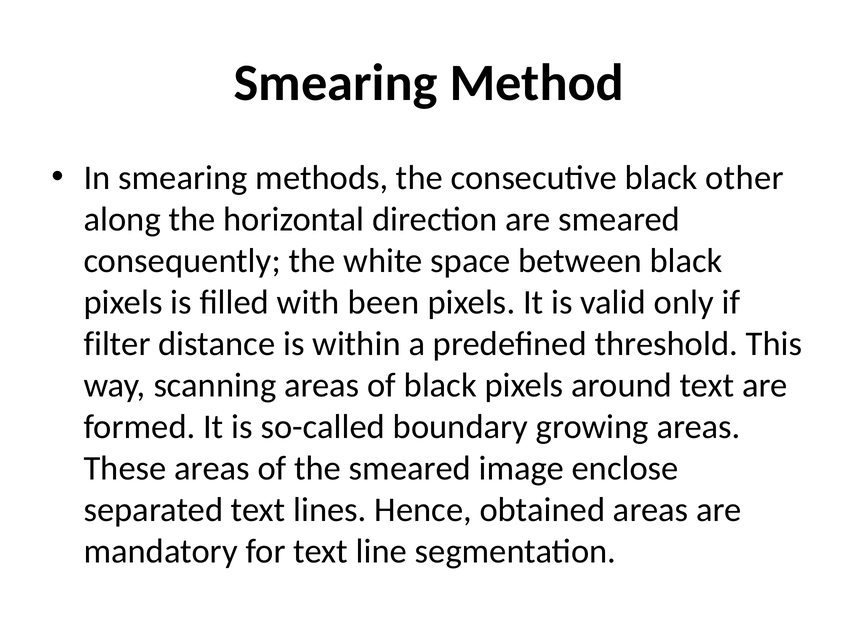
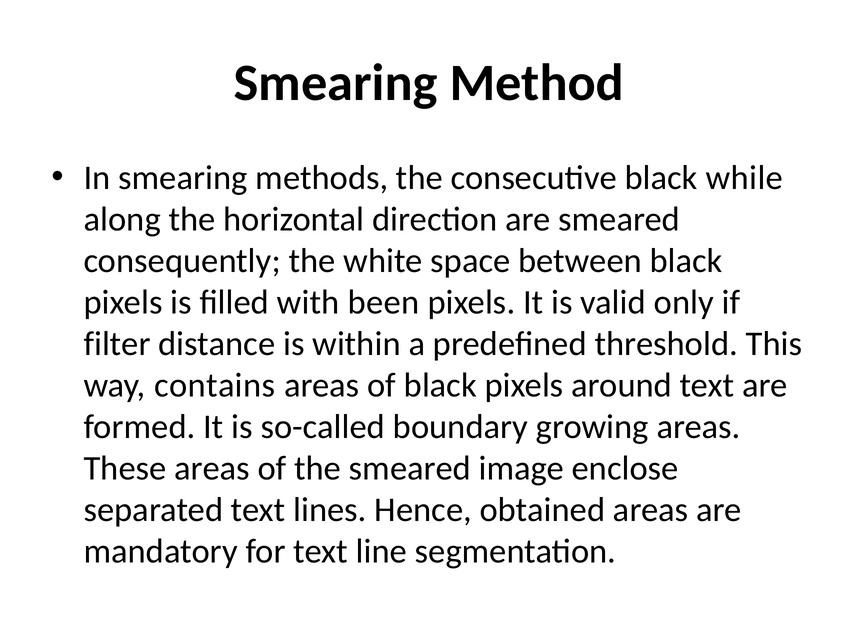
other: other -> while (745, 178)
scanning: scanning -> contains (215, 385)
